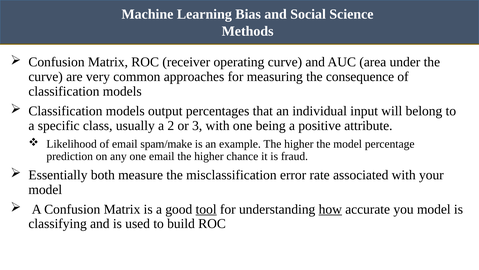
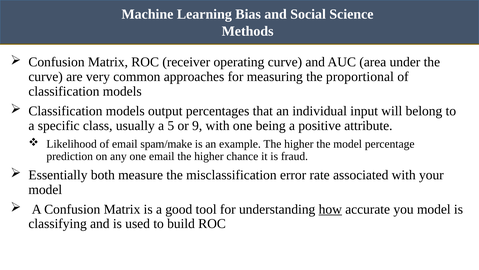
consequence: consequence -> proportional (360, 77)
2: 2 -> 5 (171, 125)
3: 3 -> 9 (197, 125)
tool underline: present -> none (206, 209)
